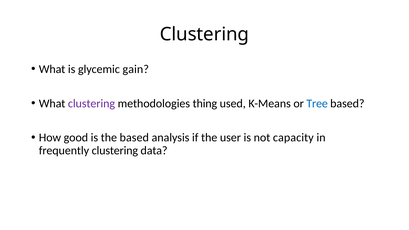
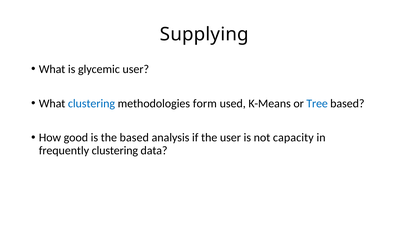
Clustering: Clustering -> Supplying (204, 34)
glycemic gain: gain -> user (136, 69)
clustering colour: purple -> blue (91, 103)
thing: thing -> form (205, 103)
